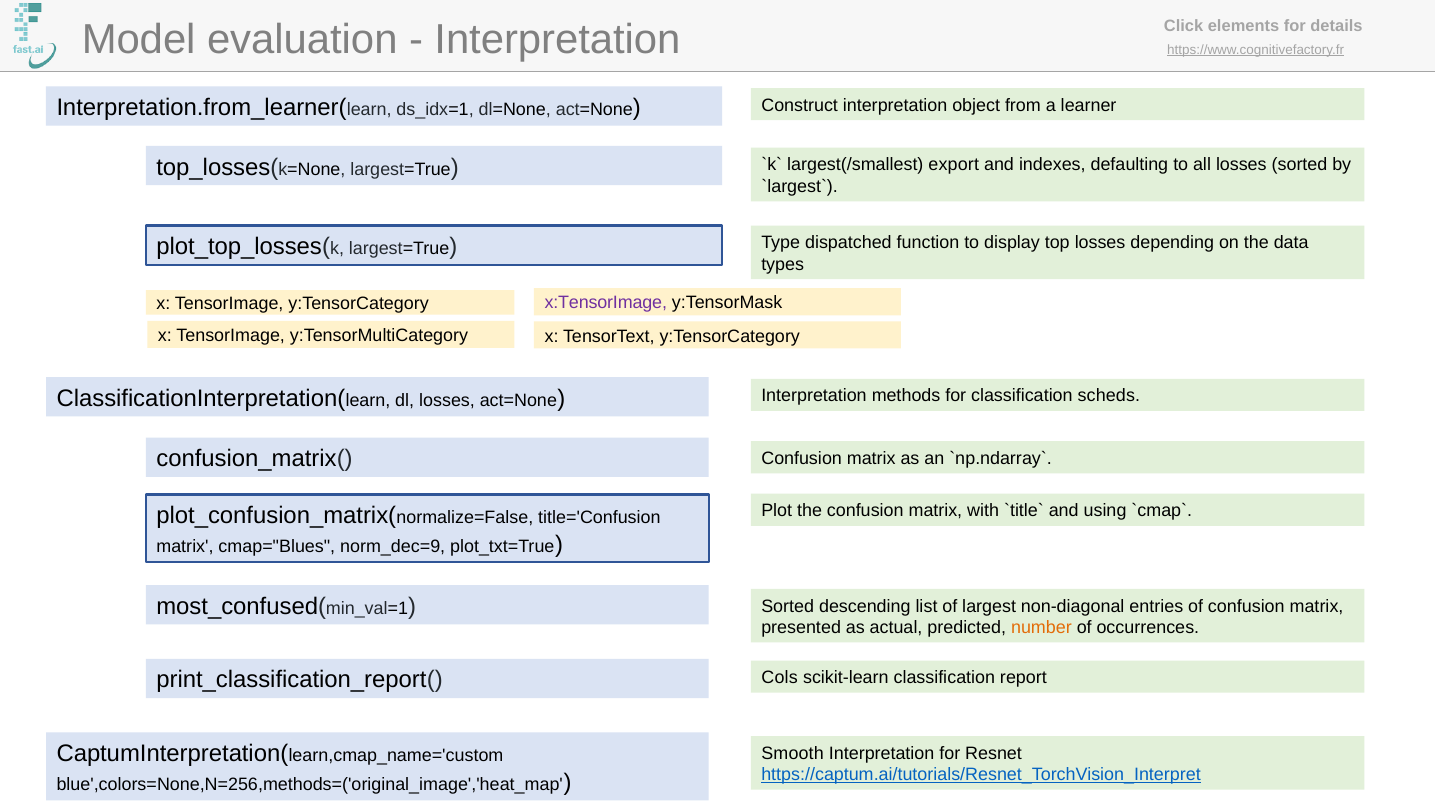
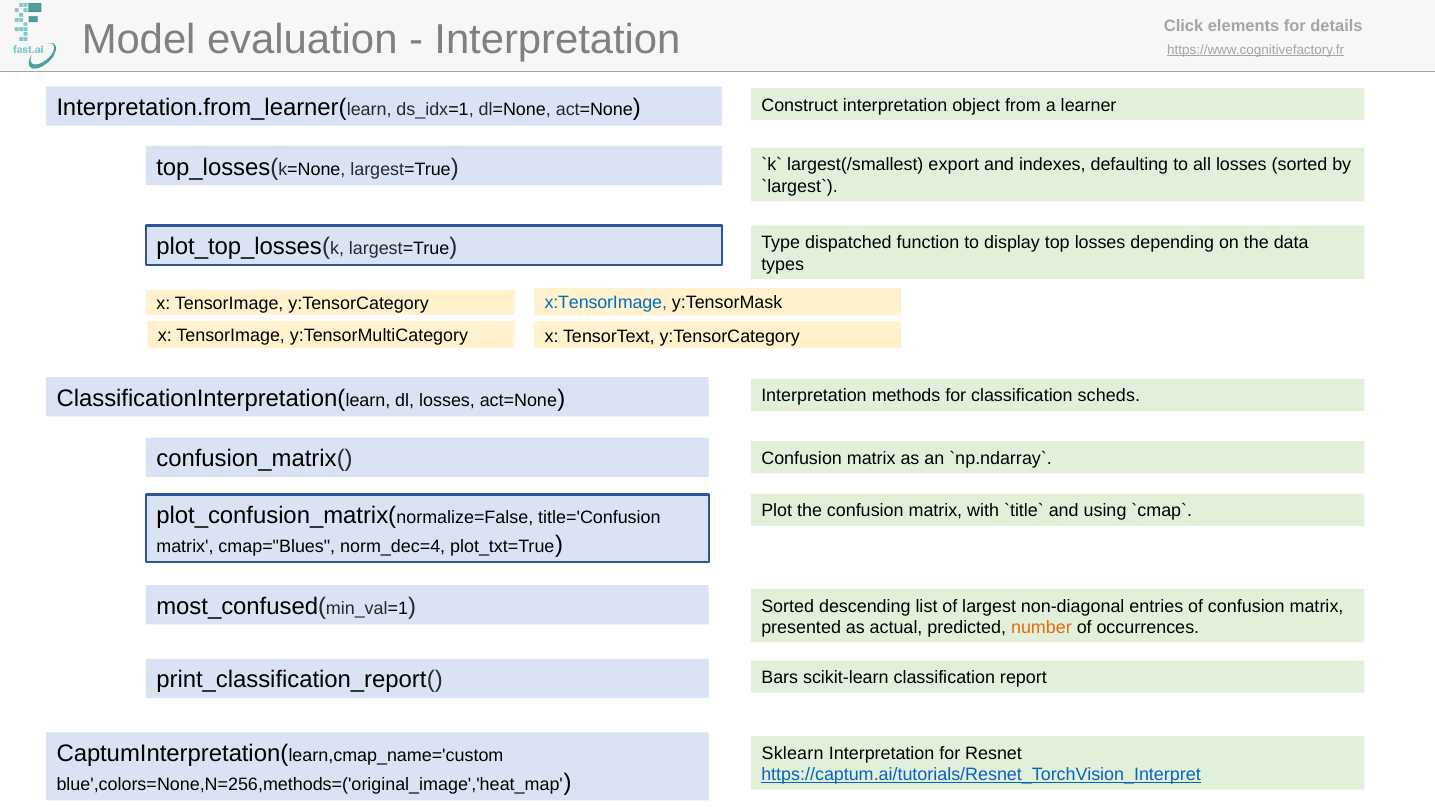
x:TensorImage colour: purple -> blue (606, 303)
norm_dec=9: norm_dec=9 -> norm_dec=4 (393, 546)
Cols: Cols -> Bars (780, 678)
Smooth: Smooth -> Sklearn (793, 753)
